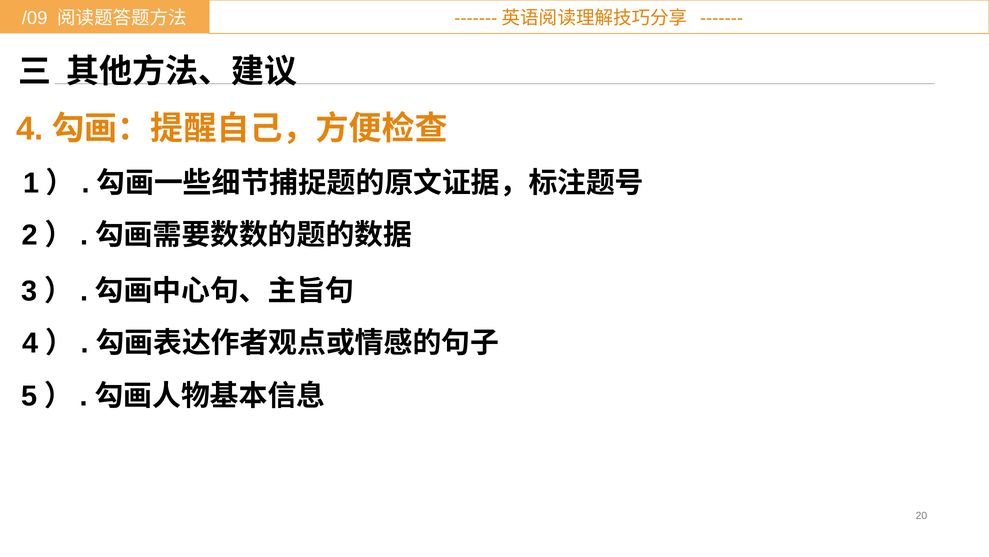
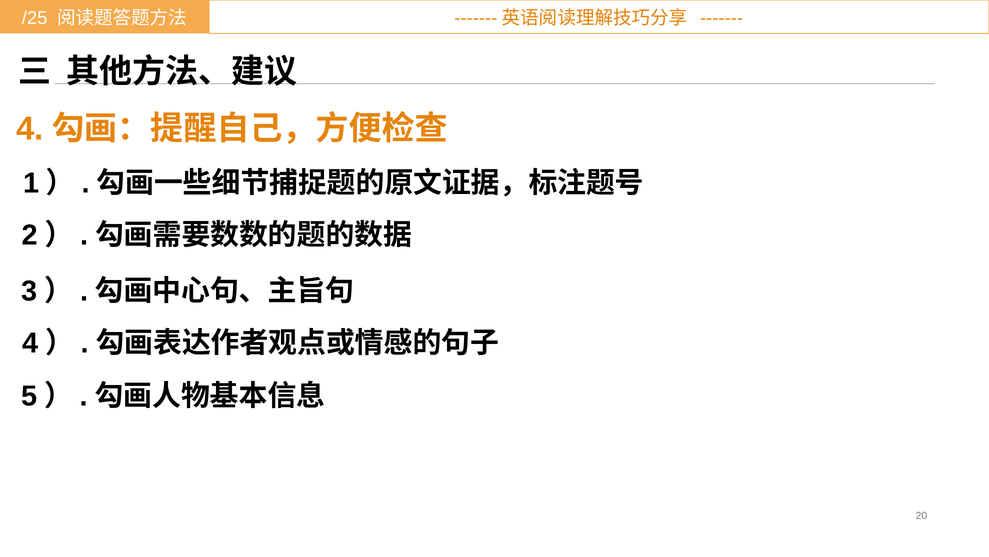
/09: /09 -> /25 (35, 18)
